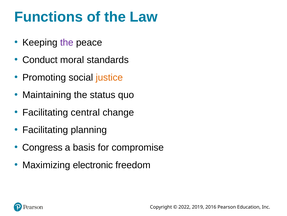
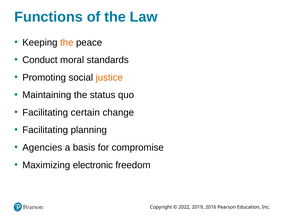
the colour: purple -> orange (67, 42)
central: central -> certain (85, 112)
Congress: Congress -> Agencies (42, 147)
